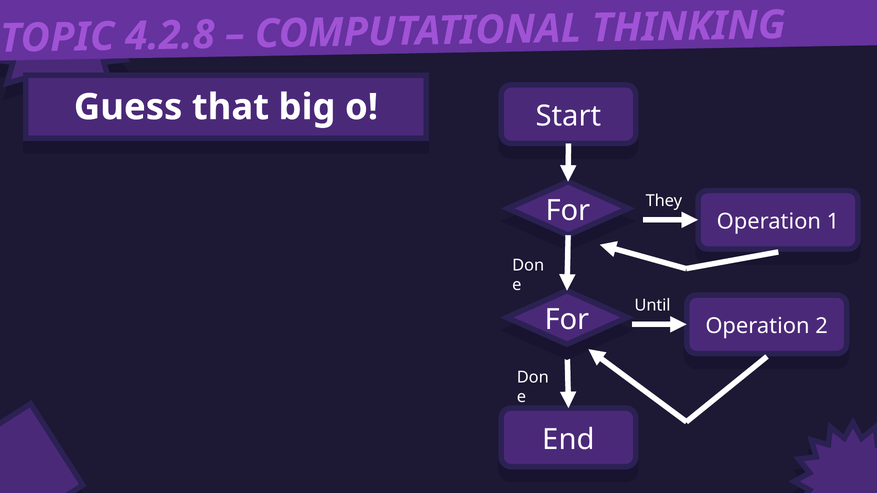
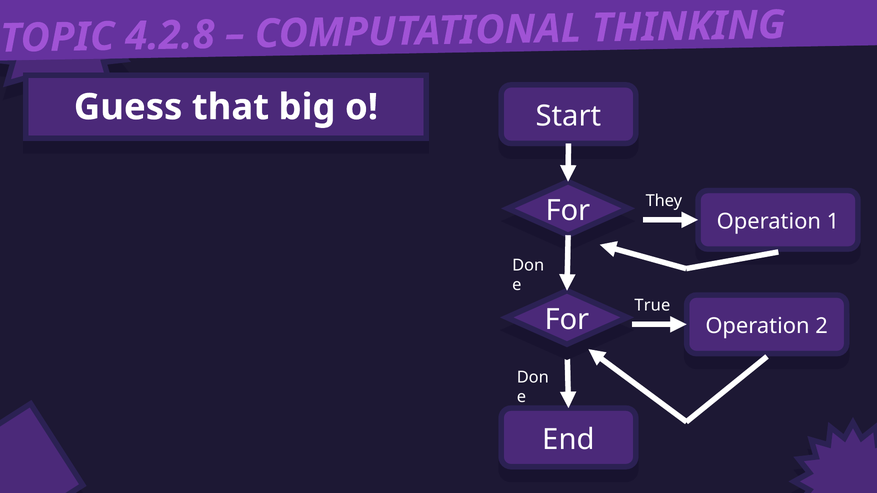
Until: Until -> True (652, 306)
